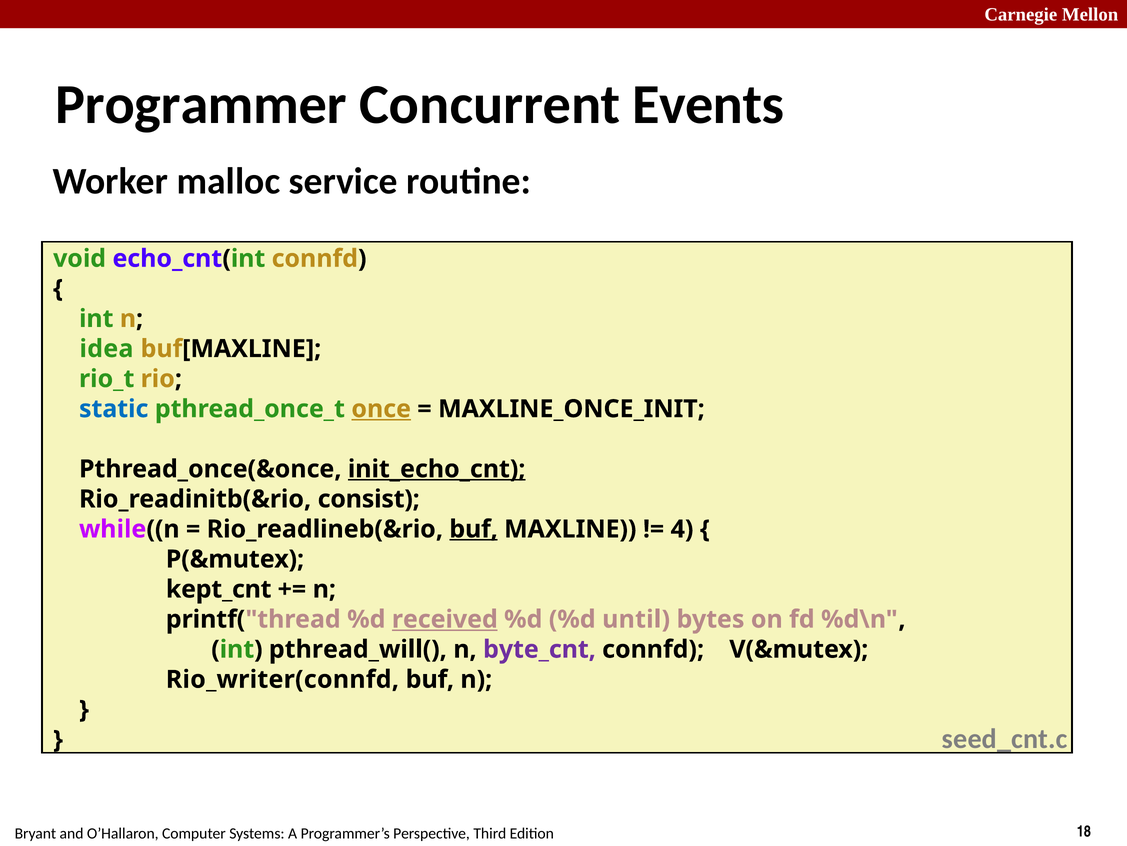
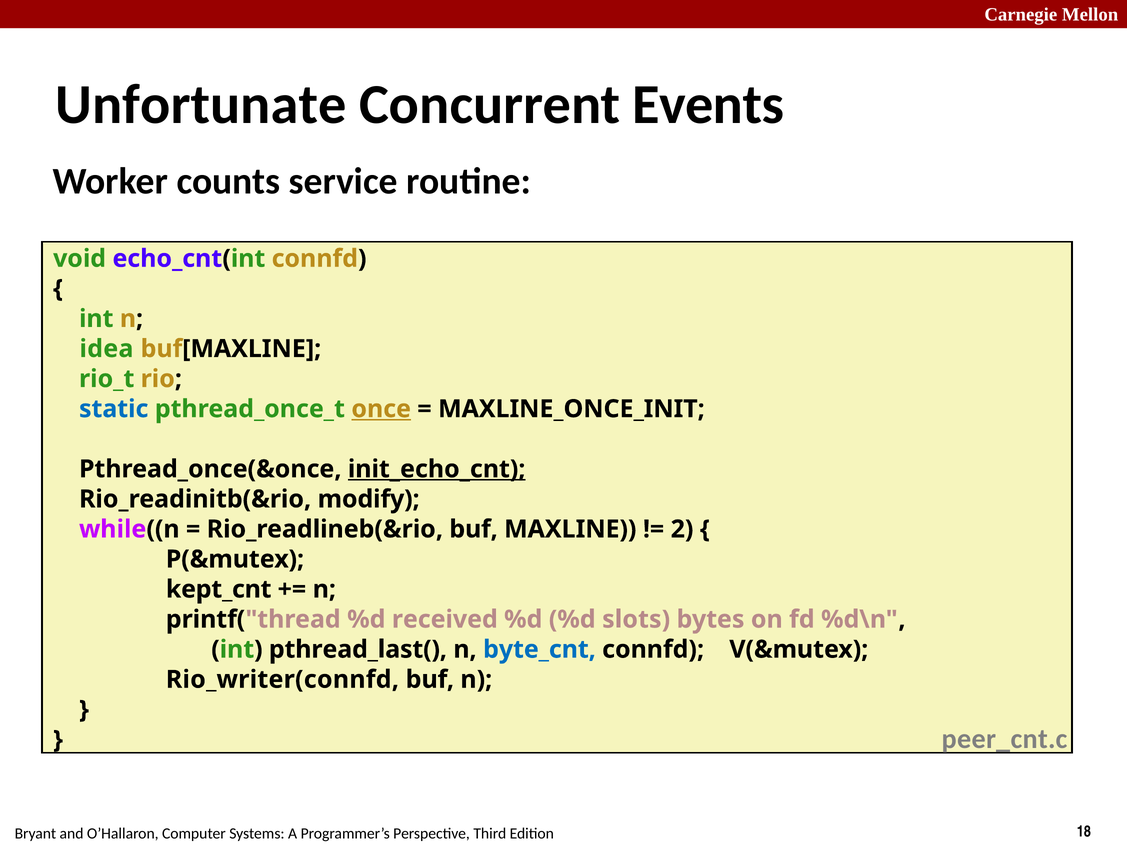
Programmer: Programmer -> Unfortunate (201, 105)
malloc: malloc -> counts (228, 181)
consist: consist -> modify (369, 499)
buf underline: present -> none (474, 529)
4: 4 -> 2 (682, 529)
received underline: present -> none (445, 619)
until: until -> slots (636, 619)
pthread_will(: pthread_will( -> pthread_last( (358, 649)
byte_cnt colour: purple -> blue (539, 649)
seed_cnt.c: seed_cnt.c -> peer_cnt.c (1005, 738)
